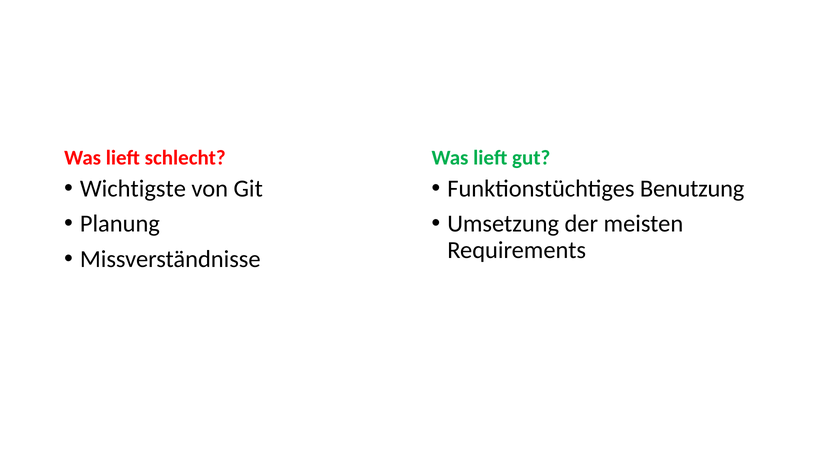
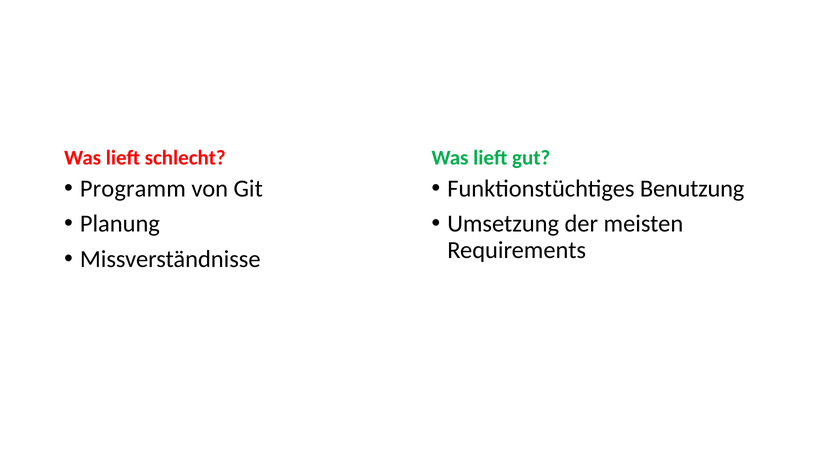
Wichtigste: Wichtigste -> Programm (133, 189)
